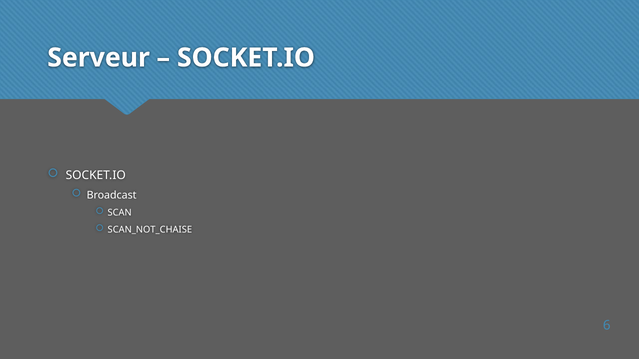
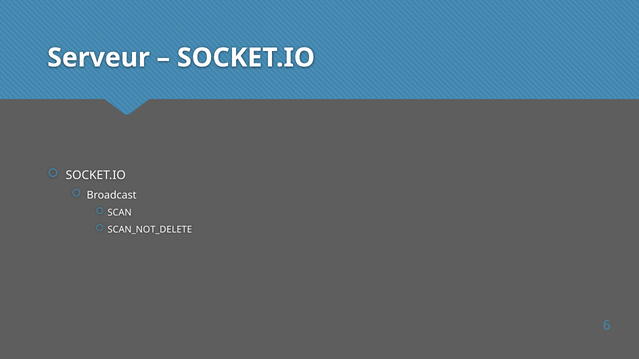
SCAN_NOT_CHAISE: SCAN_NOT_CHAISE -> SCAN_NOT_DELETE (150, 230)
